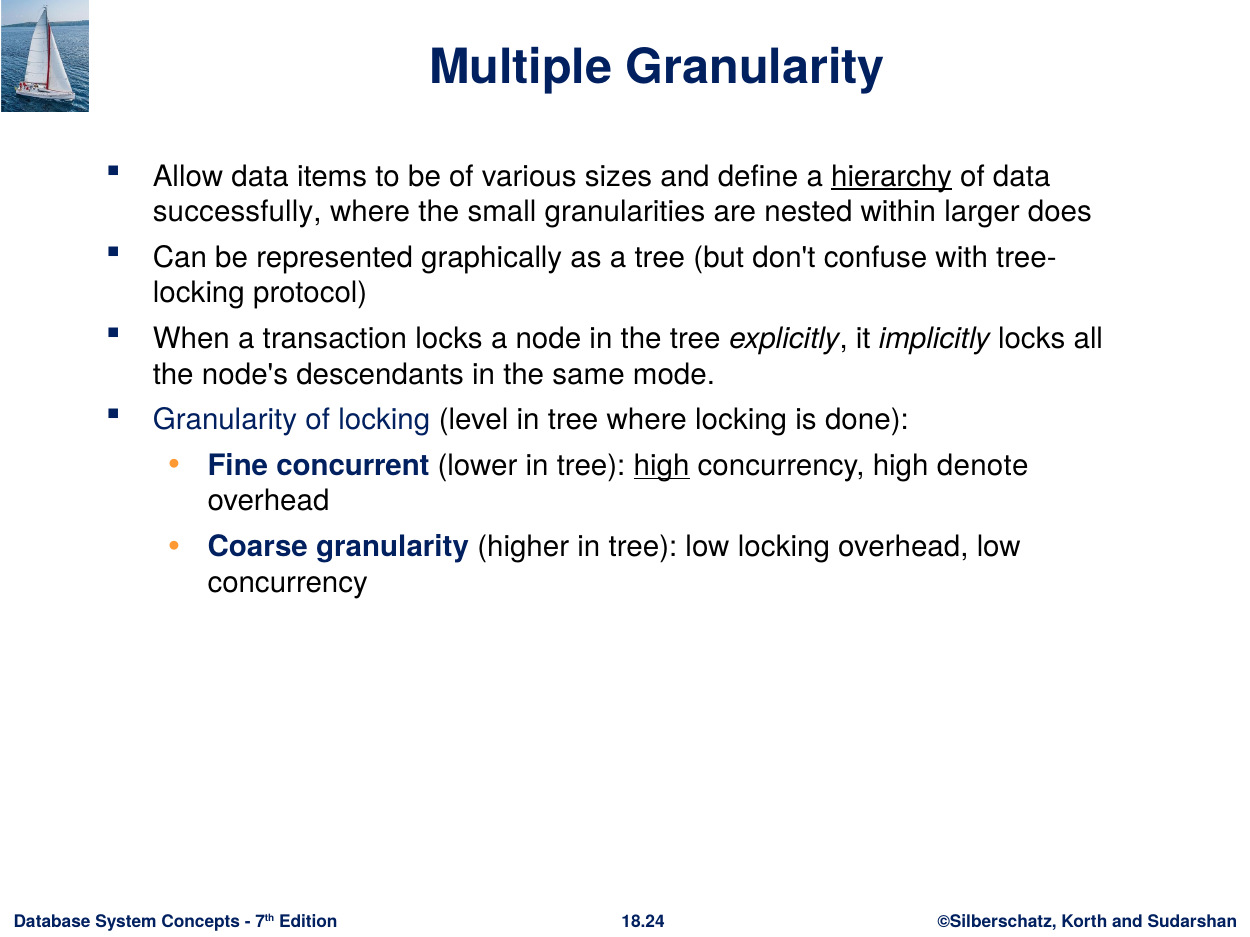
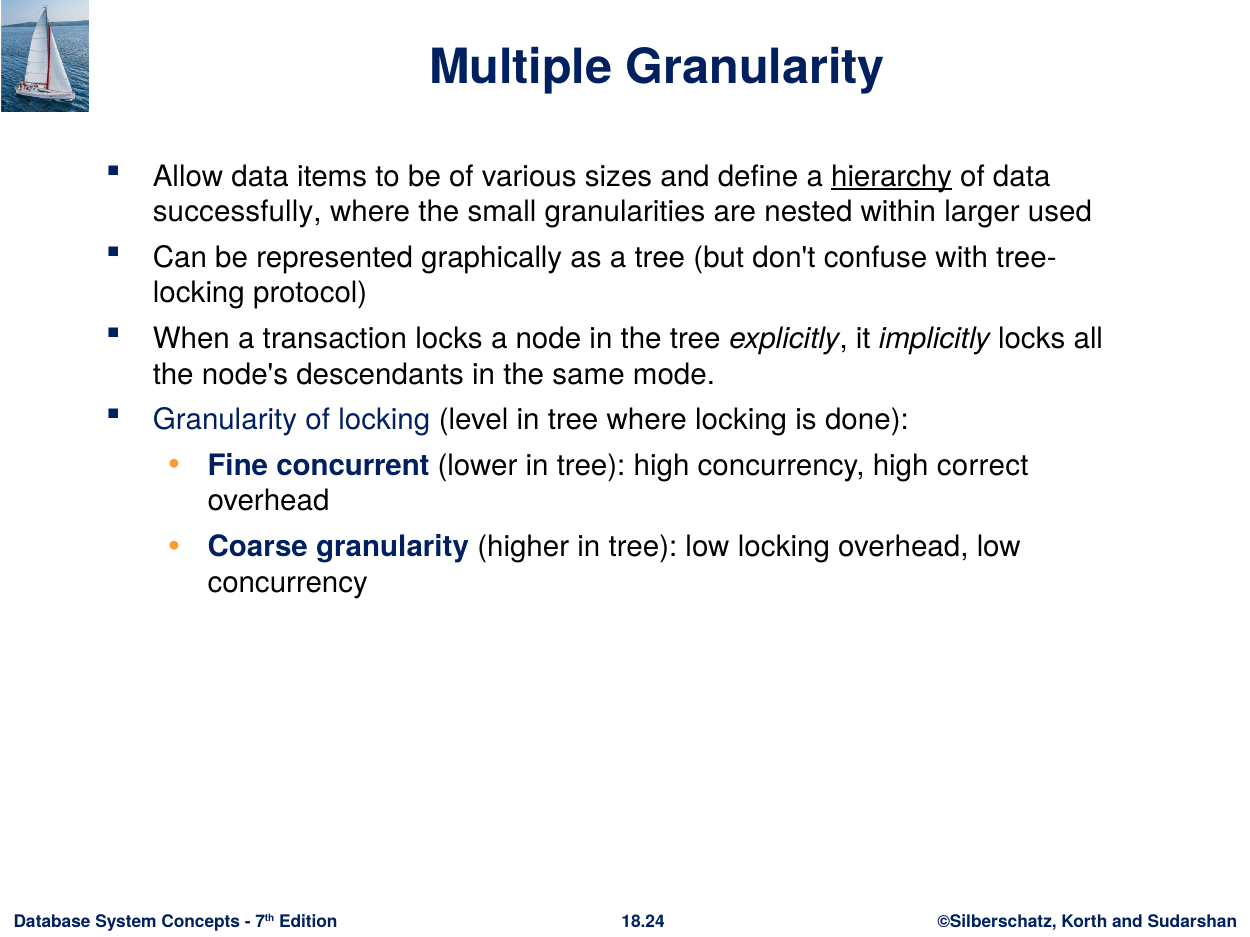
does: does -> used (1060, 212)
high underline: present -> none (662, 466)
denote: denote -> correct (983, 466)
